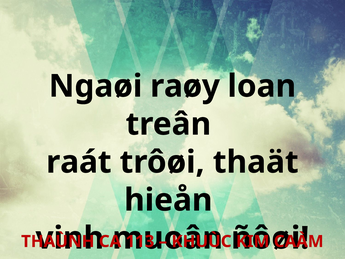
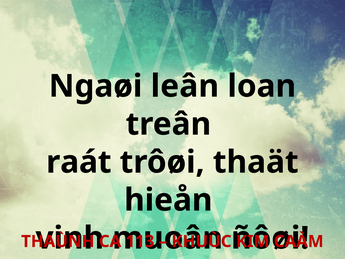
raøy: raøy -> leân (185, 86)
